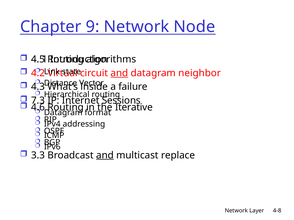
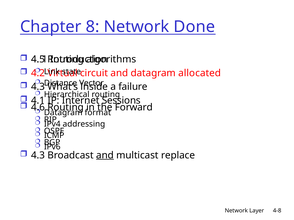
9: 9 -> 8 (93, 27)
Node: Node -> Done (194, 27)
and underline: present -> none (119, 73)
neighbor: neighbor -> allocated (200, 73)
7.3: 7.3 -> 4.1 (38, 101)
Iterative: Iterative -> Forward (134, 108)
3.3: 3.3 -> 4.3 (38, 156)
